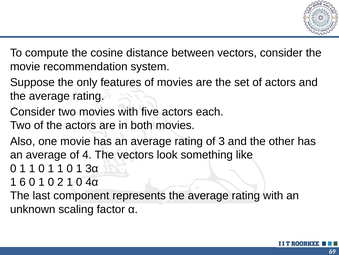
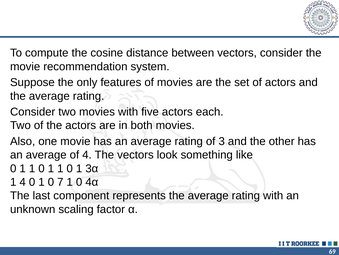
1 6: 6 -> 4 (23, 182)
2: 2 -> 7 (60, 182)
